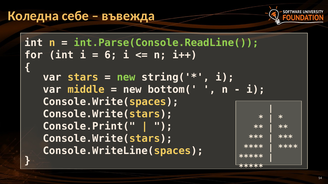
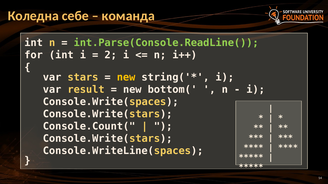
въвежда: въвежда -> команда (128, 16)
6: 6 -> 2 (111, 55)
new colour: light green -> yellow (126, 77)
middle: middle -> result (86, 90)
Console.Print(: Console.Print( -> Console.Count( (89, 127)
